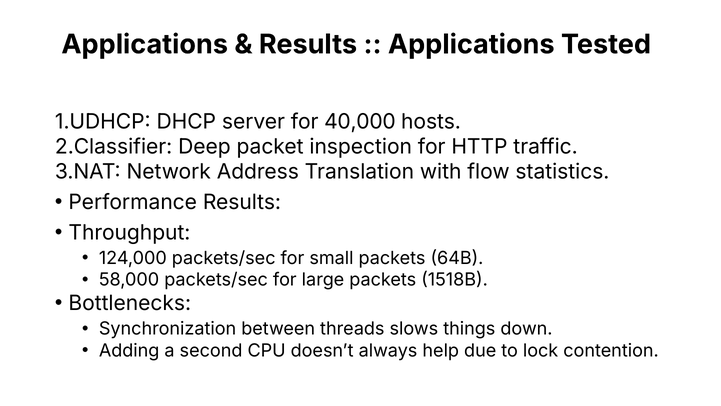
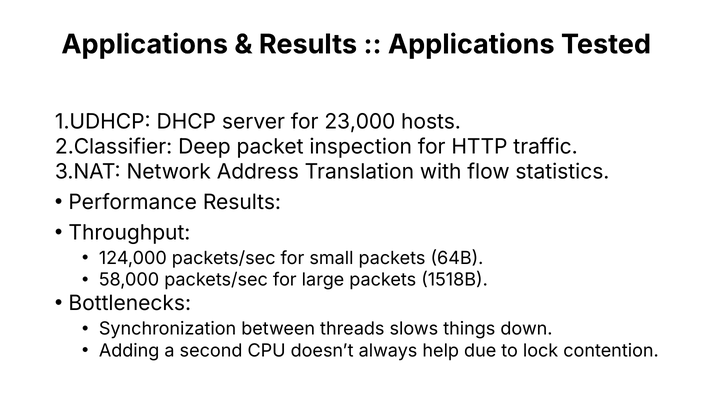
40,000: 40,000 -> 23,000 (360, 122)
